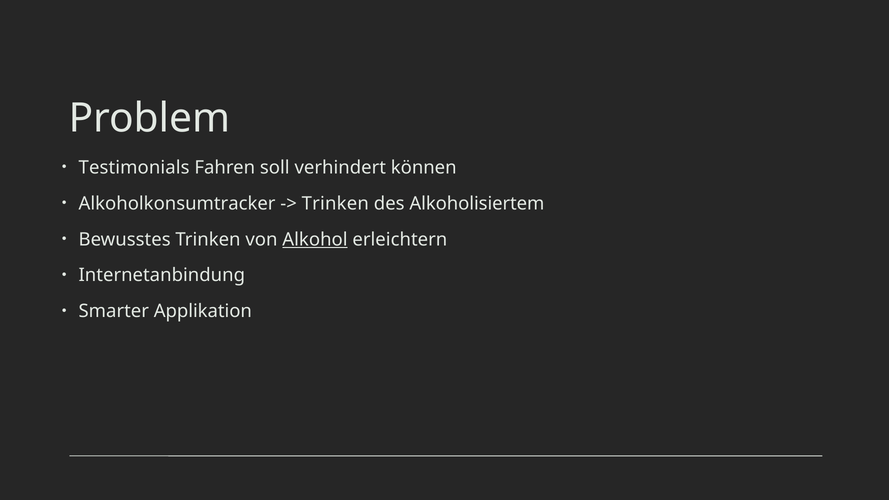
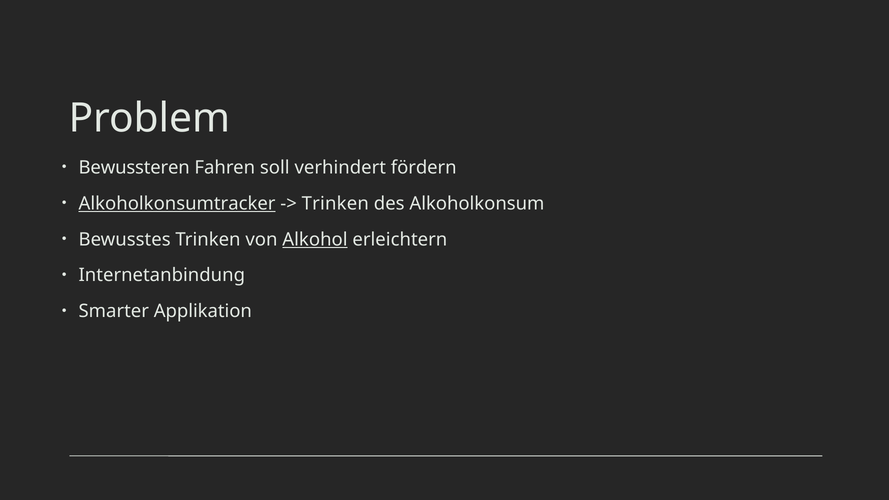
Testimonials: Testimonials -> Bewussteren (134, 168)
können: können -> fördern (424, 168)
Alkoholkonsumtracker underline: none -> present (177, 203)
Alkoholisiertem: Alkoholisiertem -> Alkoholkonsum (477, 203)
